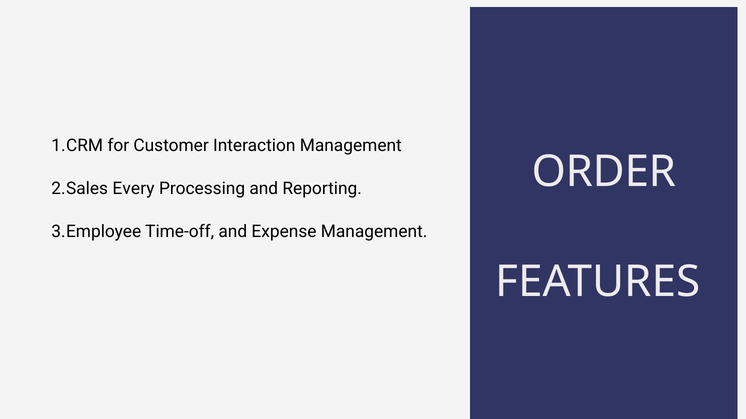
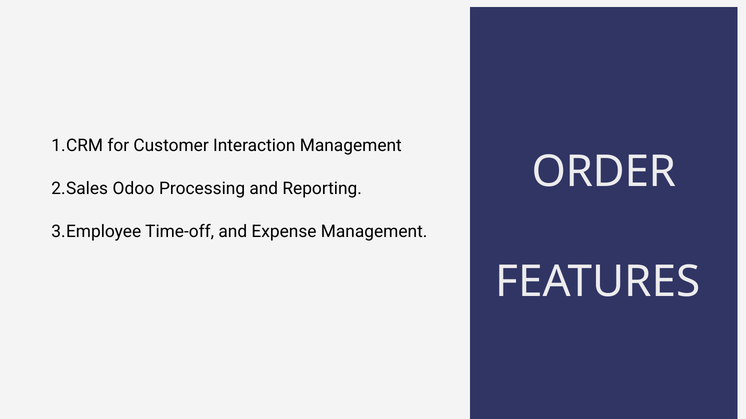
Every: Every -> Odoo (133, 189)
